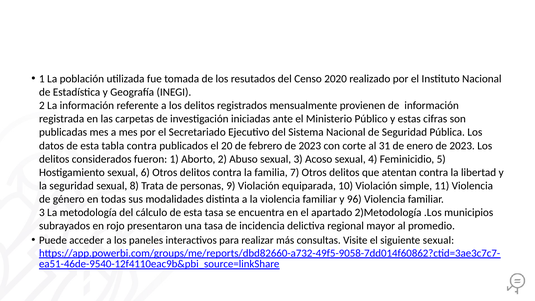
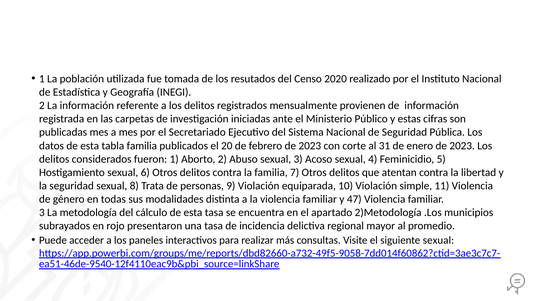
tabla contra: contra -> familia (142, 146)
96: 96 -> 47 (354, 199)
